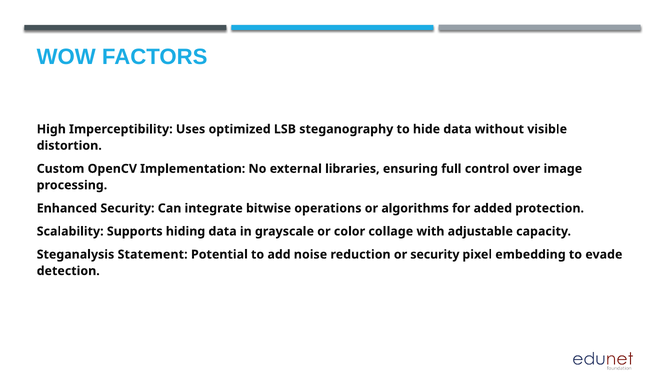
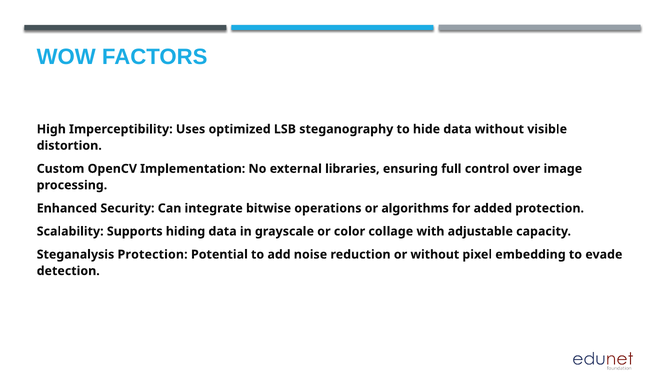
Steganalysis Statement: Statement -> Protection (153, 255)
or security: security -> without (435, 255)
